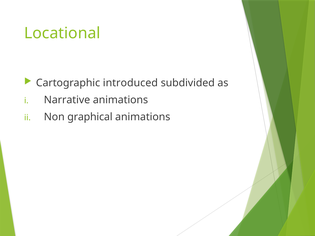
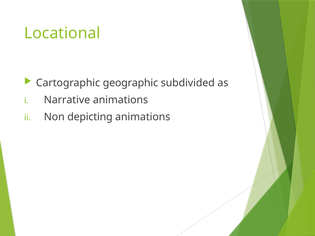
introduced: introduced -> geographic (130, 83)
graphical: graphical -> depicting (90, 117)
